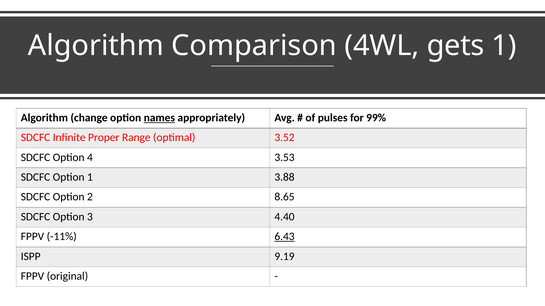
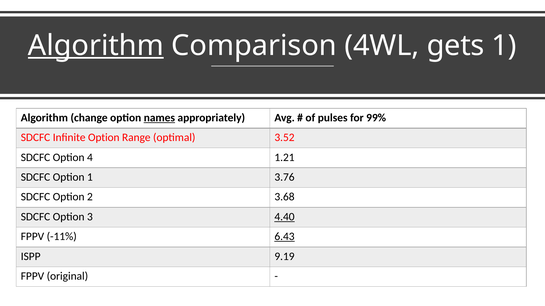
Algorithm underline: none -> present (96, 46)
Infinite Proper: Proper -> Option (104, 138)
3.53: 3.53 -> 1.21 (284, 158)
3.88: 3.88 -> 3.76 (284, 177)
8.65: 8.65 -> 3.68 (284, 197)
4.40 underline: none -> present (284, 217)
